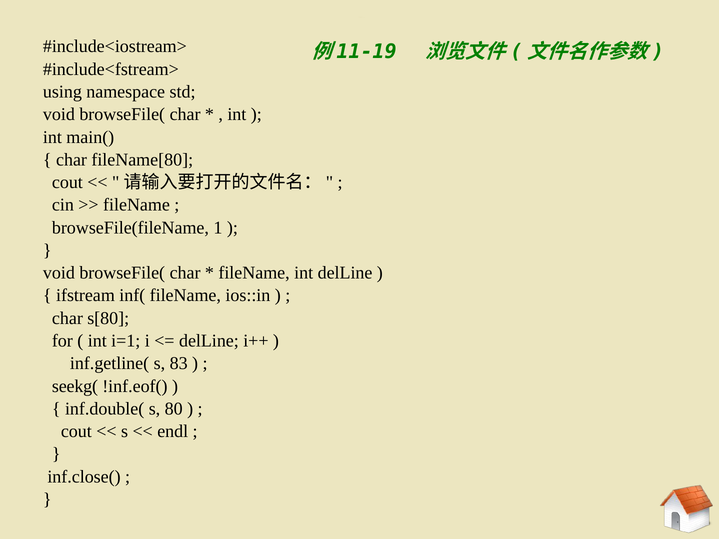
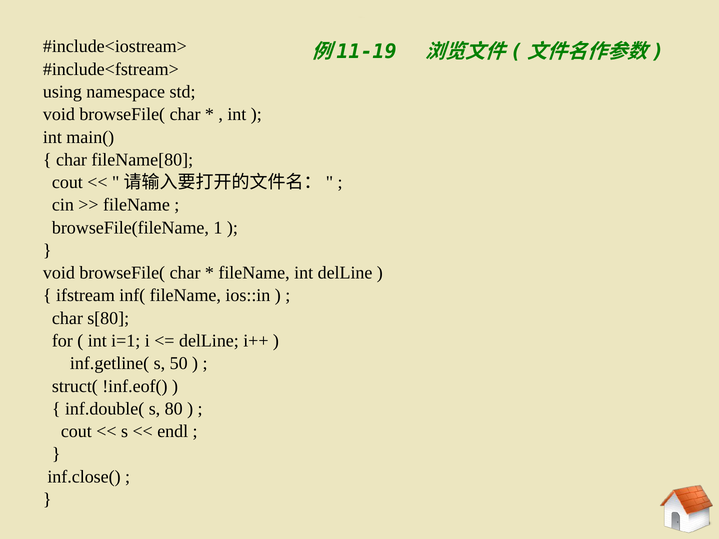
83: 83 -> 50 (179, 364)
seekg(: seekg( -> struct( (75, 386)
